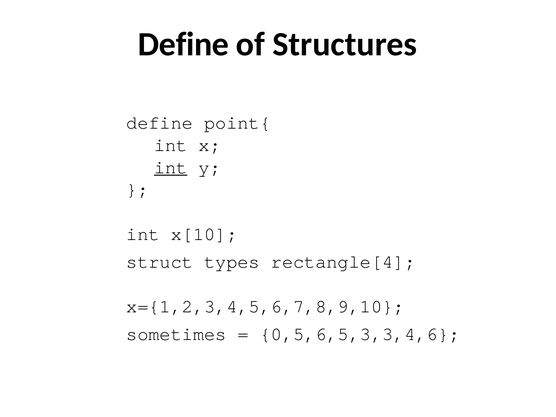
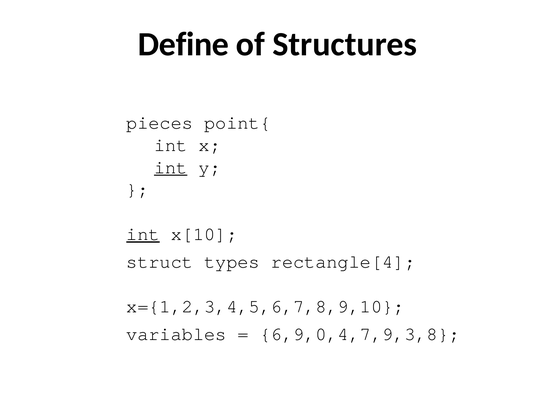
define: define -> pieces (160, 123)
int underline: none -> present (143, 234)
sometimes: sometimes -> variables (176, 334)
0,5,6,5,3,3,4,6: 0,5,6,5,3,3,4,6 -> 6,9,0,4,7,9,3,8 (360, 334)
